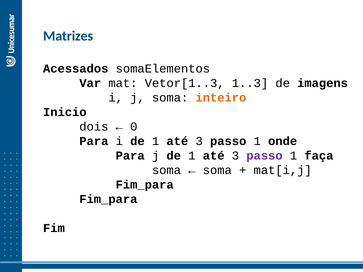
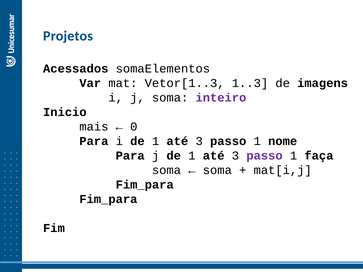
Matrizes: Matrizes -> Projetos (68, 36)
inteiro colour: orange -> purple (221, 98)
dois: dois -> mais (94, 127)
onde: onde -> nome (283, 141)
